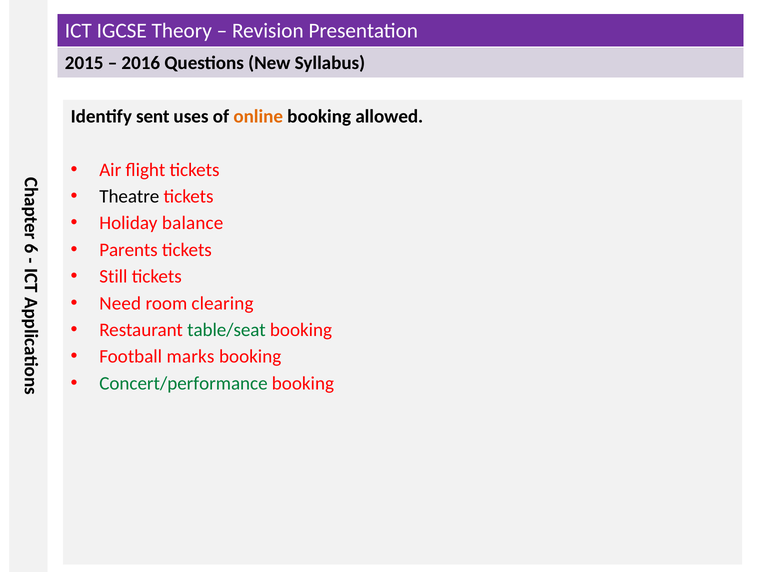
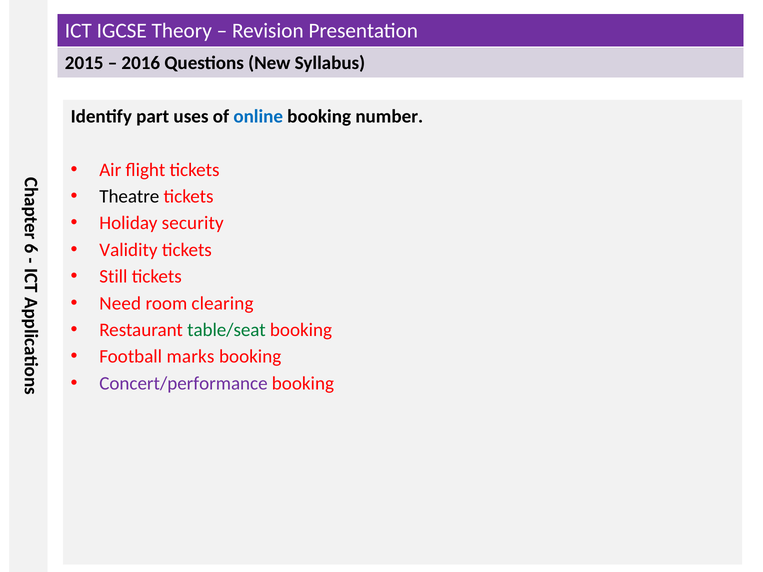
sent: sent -> part (153, 116)
online colour: orange -> blue (258, 116)
allowed: allowed -> number (389, 116)
balance: balance -> security (193, 223)
Parents: Parents -> Validity (128, 250)
Concert/performance colour: green -> purple (183, 383)
